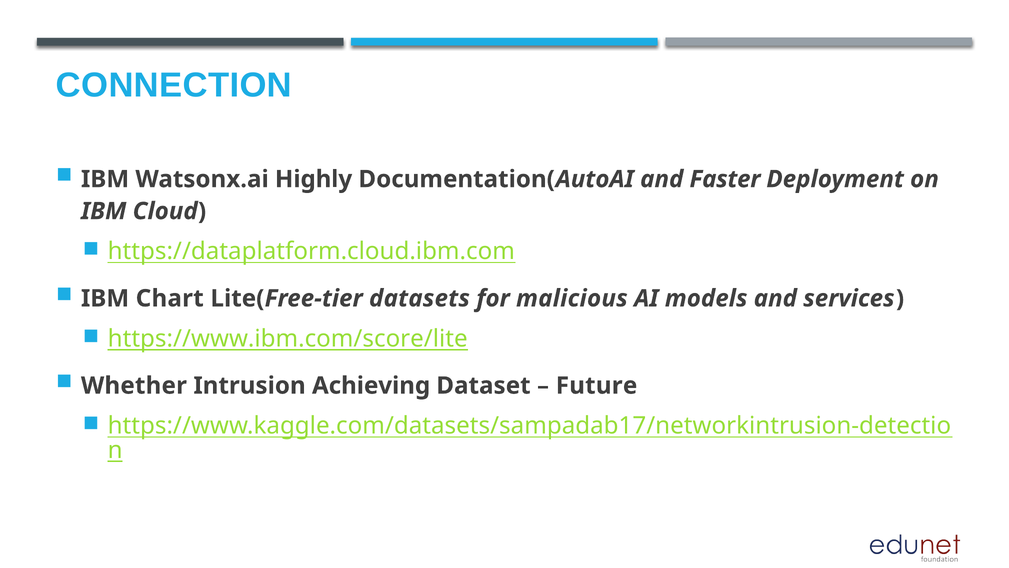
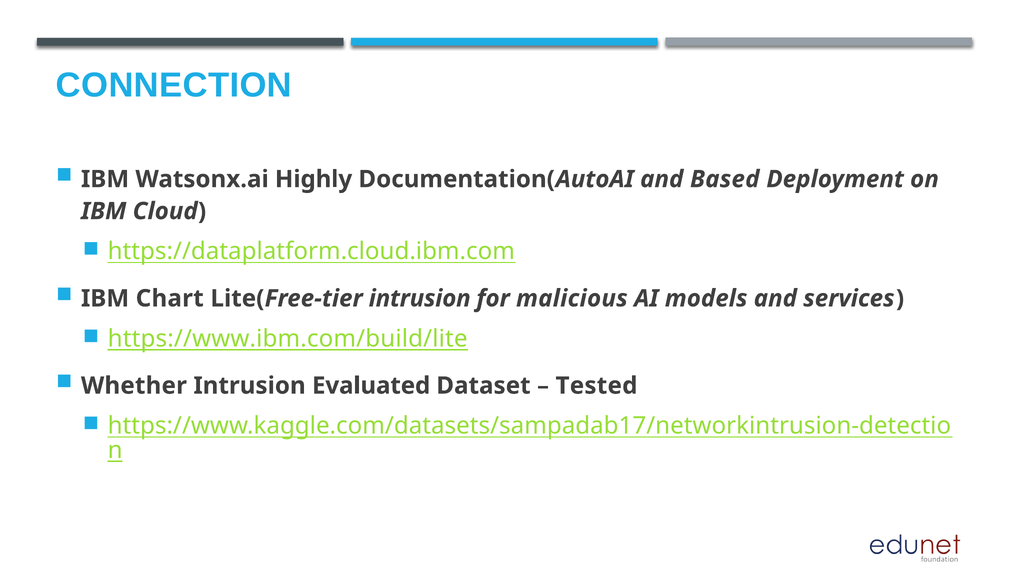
Faster: Faster -> Based (725, 179)
Lite(Free-tier datasets: datasets -> intrusion (420, 298)
https://www.ibm.com/score/lite: https://www.ibm.com/score/lite -> https://www.ibm.com/build/lite (288, 338)
Achieving: Achieving -> Evaluated (371, 385)
Future: Future -> Tested (597, 385)
